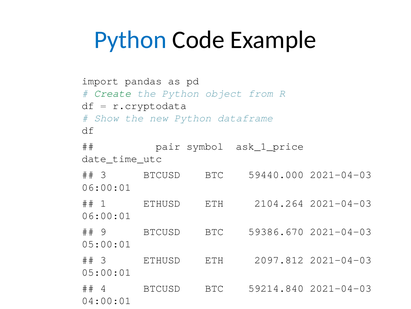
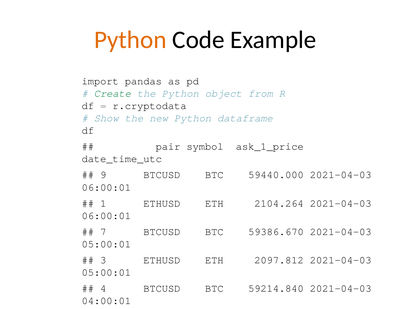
Python colour: blue -> orange (130, 40)
3: 3 -> 9 (103, 174)
9: 9 -> 7 (103, 231)
